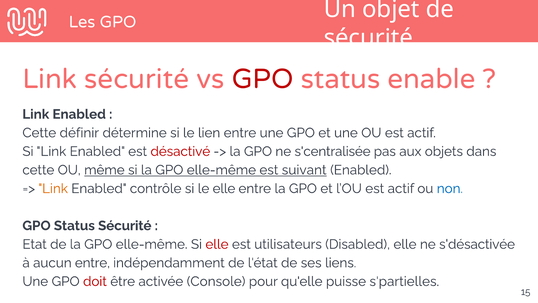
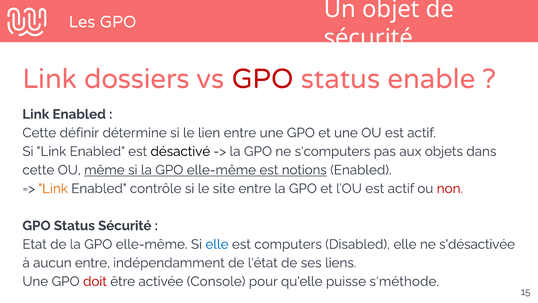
Link sécurité: sécurité -> dossiers (137, 79)
désactivé colour: red -> black (180, 151)
s'centralisée: s'centralisée -> s'computers (333, 151)
suivant: suivant -> notions (304, 170)
le elle: elle -> site (224, 188)
non colour: blue -> red (450, 188)
elle colour: red -> blue (217, 244)
utilisateurs: utilisateurs -> computers (288, 244)
s'partielles: s'partielles -> s'méthode (404, 281)
